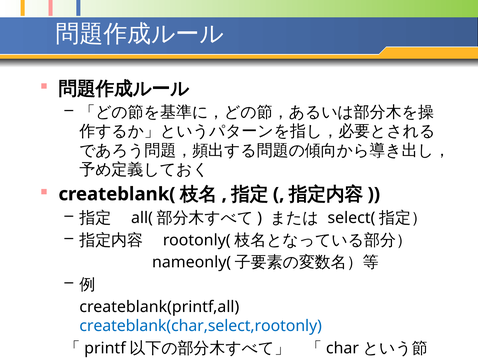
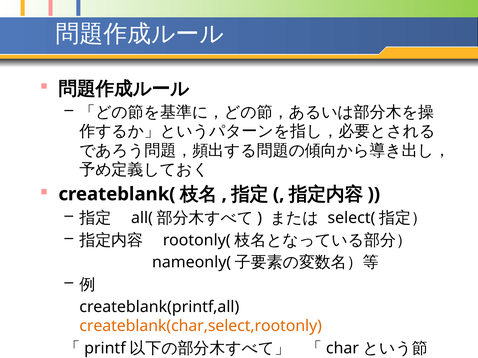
createblank(char,select,rootonly colour: blue -> orange (201, 326)
